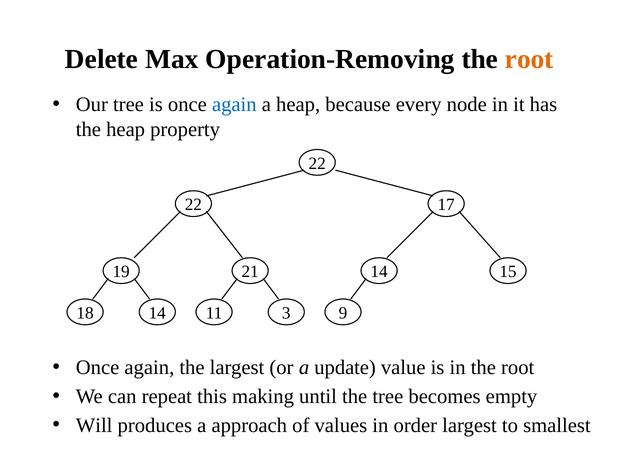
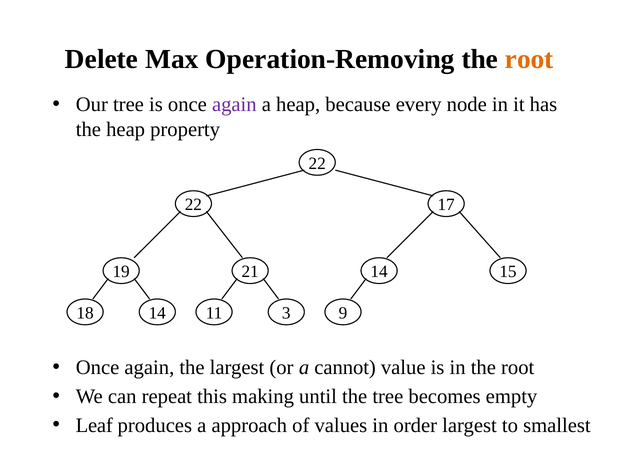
again colour: blue -> purple (234, 105)
update: update -> cannot (345, 368)
Will: Will -> Leaf (94, 425)
